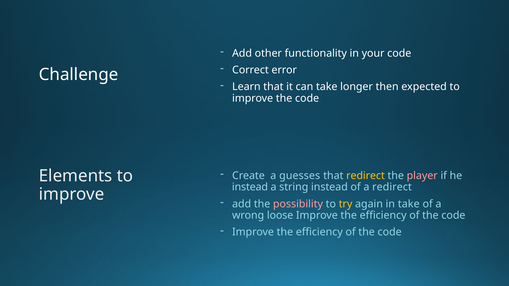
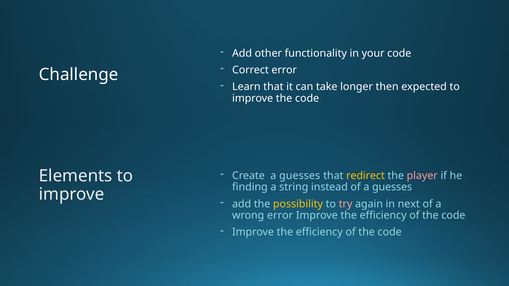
instead: instead -> finding (250, 187)
of a redirect: redirect -> guesses (392, 187)
possibility colour: pink -> yellow (298, 204)
try colour: yellow -> pink (346, 204)
in take: take -> next (409, 204)
wrong loose: loose -> error (280, 216)
